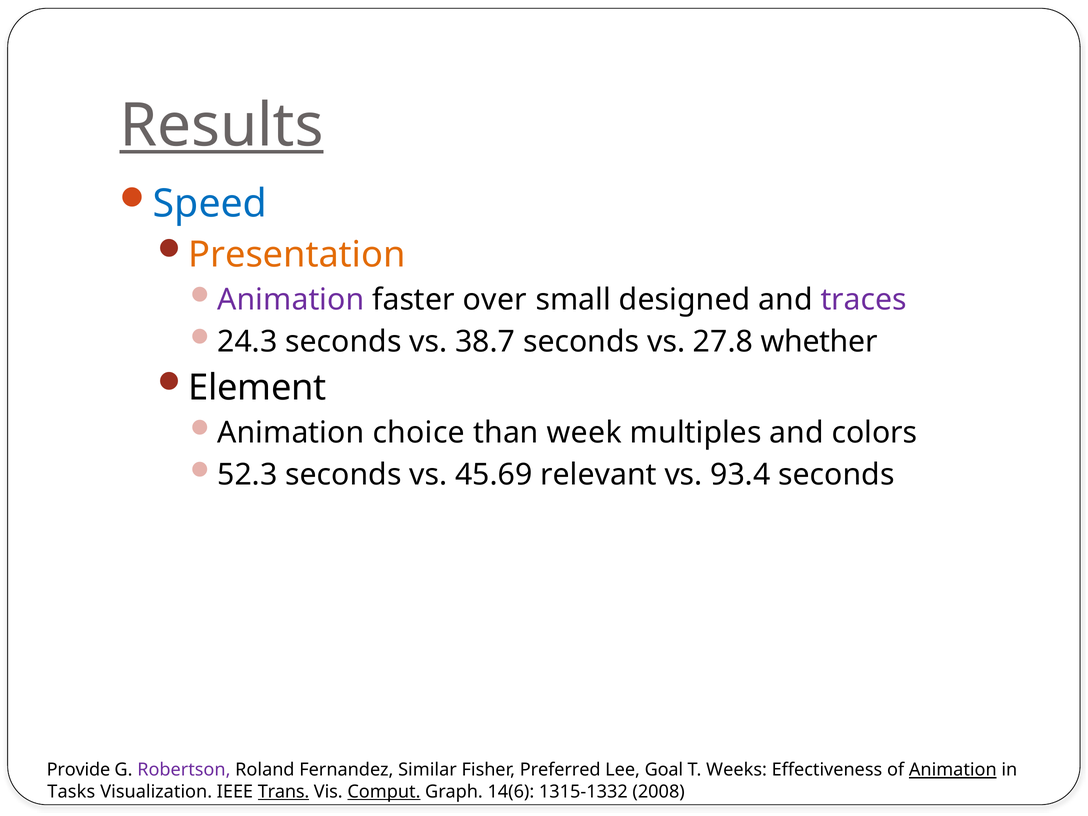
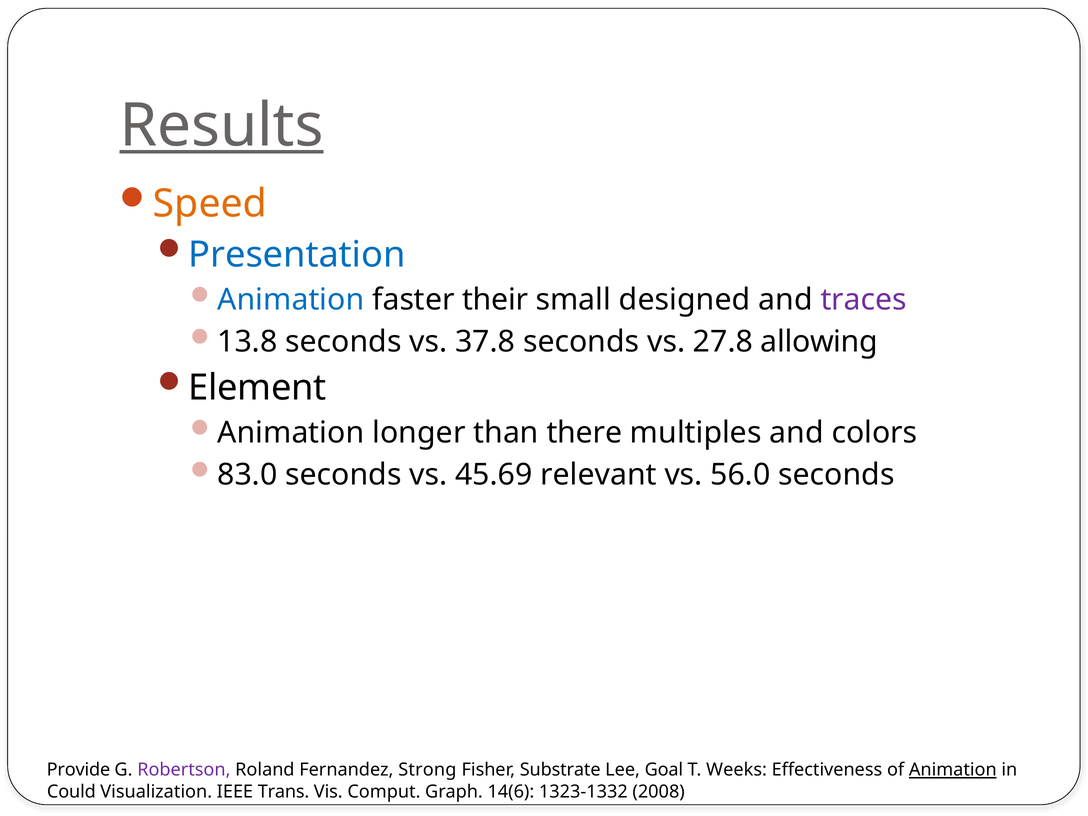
Speed colour: blue -> orange (210, 204)
Presentation colour: orange -> blue (297, 255)
Animation colour: purple -> blue (291, 300)
over: over -> their (495, 300)
24.3: 24.3 -> 13.8 (247, 342)
38.7: 38.7 -> 37.8 (485, 342)
whether: whether -> allowing (819, 342)
choice: choice -> longer (419, 433)
week: week -> there (584, 433)
52.3: 52.3 -> 83.0 (247, 475)
93.4: 93.4 -> 56.0 (740, 475)
Similar: Similar -> Strong (427, 770)
Preferred: Preferred -> Substrate (560, 770)
Tasks: Tasks -> Could (71, 792)
Trans underline: present -> none (284, 792)
Comput underline: present -> none (384, 792)
1315-1332: 1315-1332 -> 1323-1332 (583, 792)
